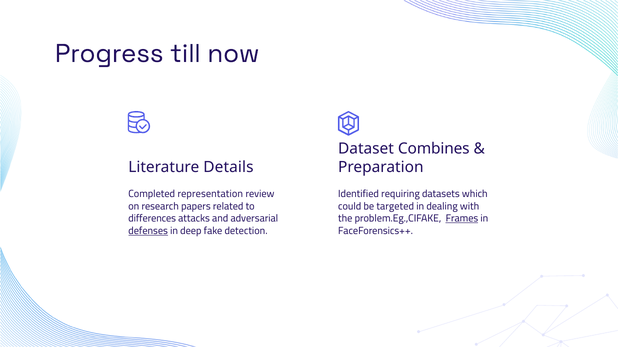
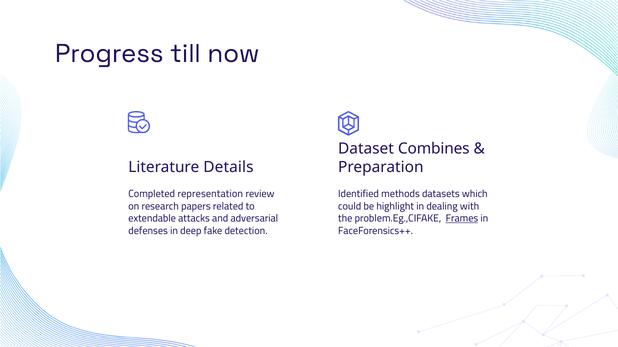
requiring: requiring -> methods (401, 194)
targeted: targeted -> highlight (395, 207)
differences: differences -> extendable (152, 219)
defenses underline: present -> none (148, 231)
